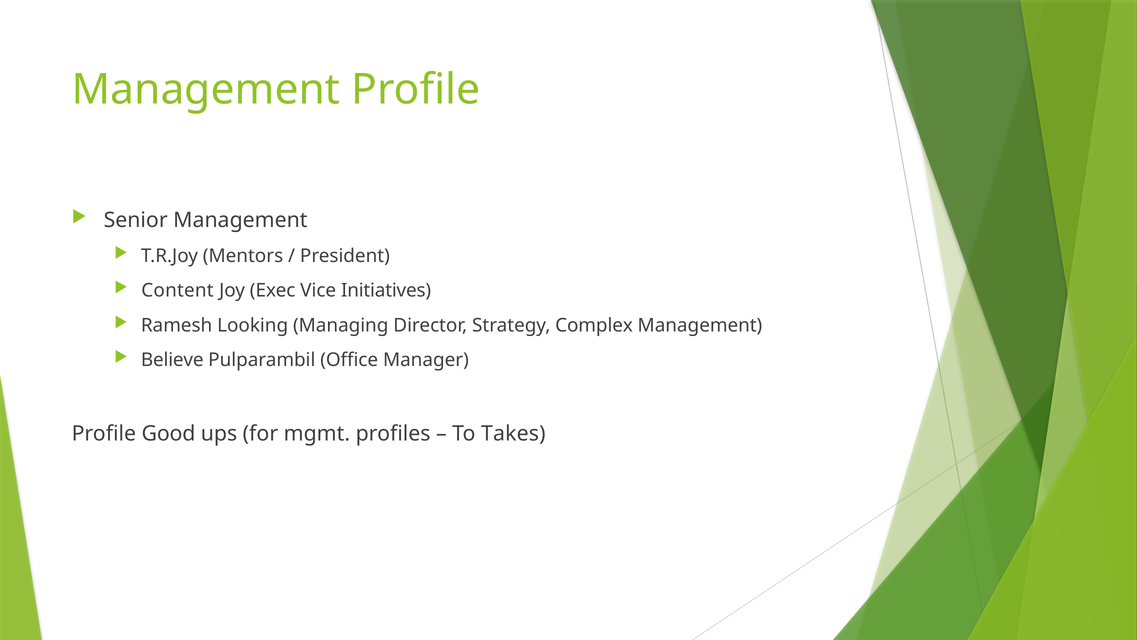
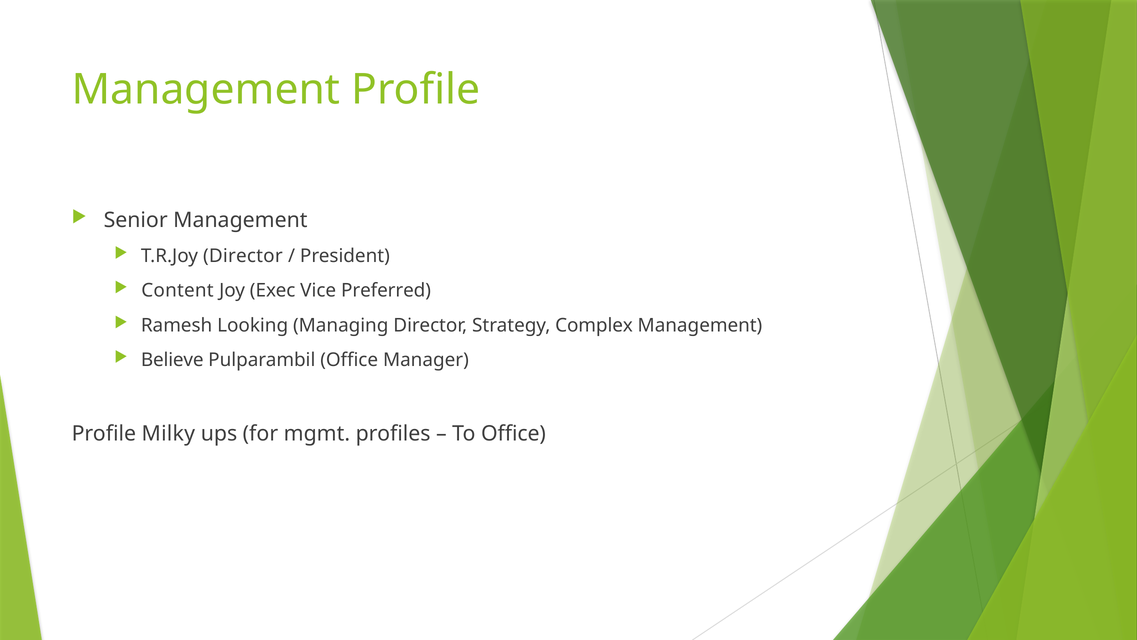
T.R.Joy Mentors: Mentors -> Director (243, 256)
Initiatives: Initiatives -> Preferred (386, 290)
Good: Good -> Milky (168, 433)
To Takes: Takes -> Office (513, 433)
